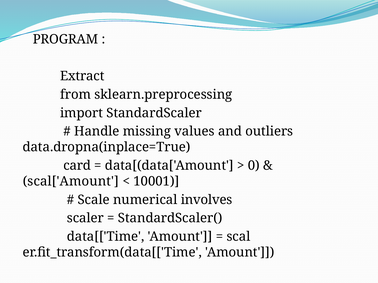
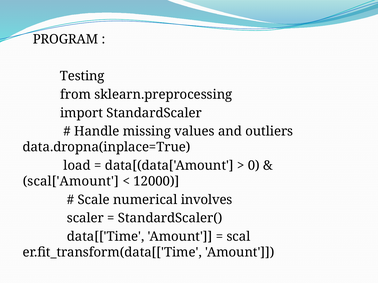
Extract: Extract -> Testing (82, 76)
card: card -> load (77, 166)
10001: 10001 -> 12000 (156, 182)
